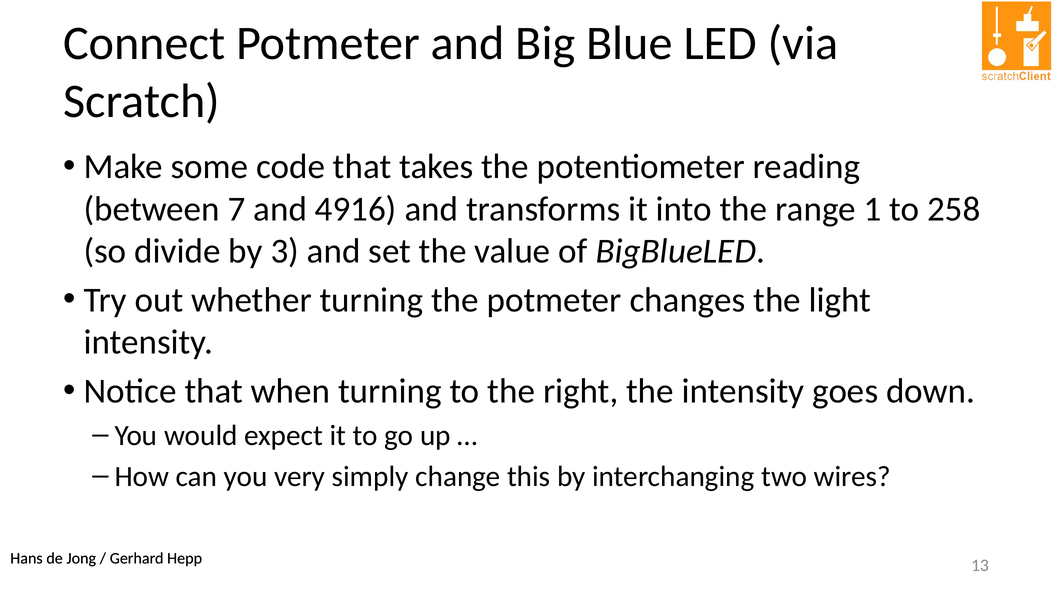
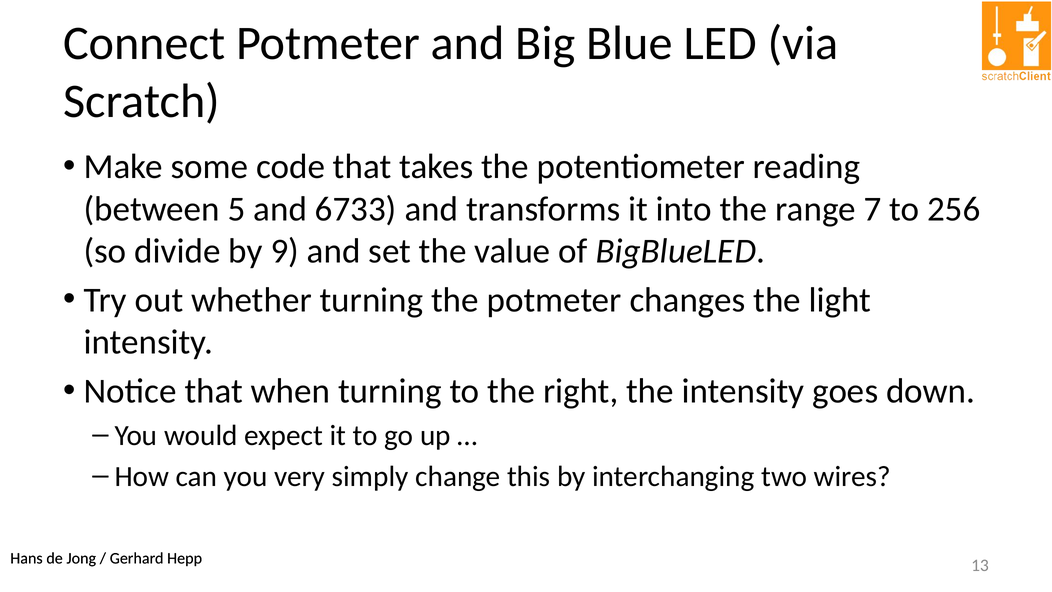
7: 7 -> 5 (237, 209)
4916: 4916 -> 6733 (356, 209)
1: 1 -> 7 (872, 209)
258: 258 -> 256 (954, 209)
3: 3 -> 9 (285, 251)
